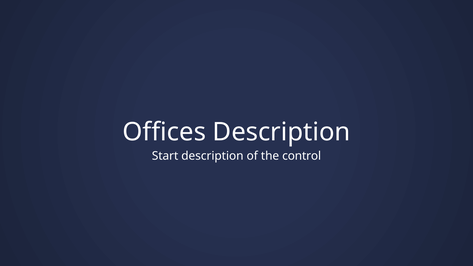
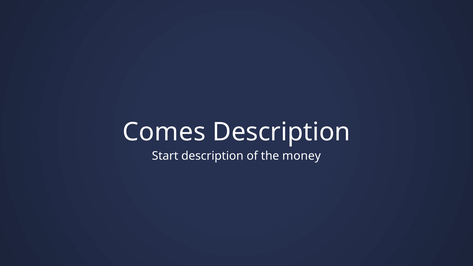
Offices: Offices -> Comes (164, 132)
control: control -> money (302, 156)
